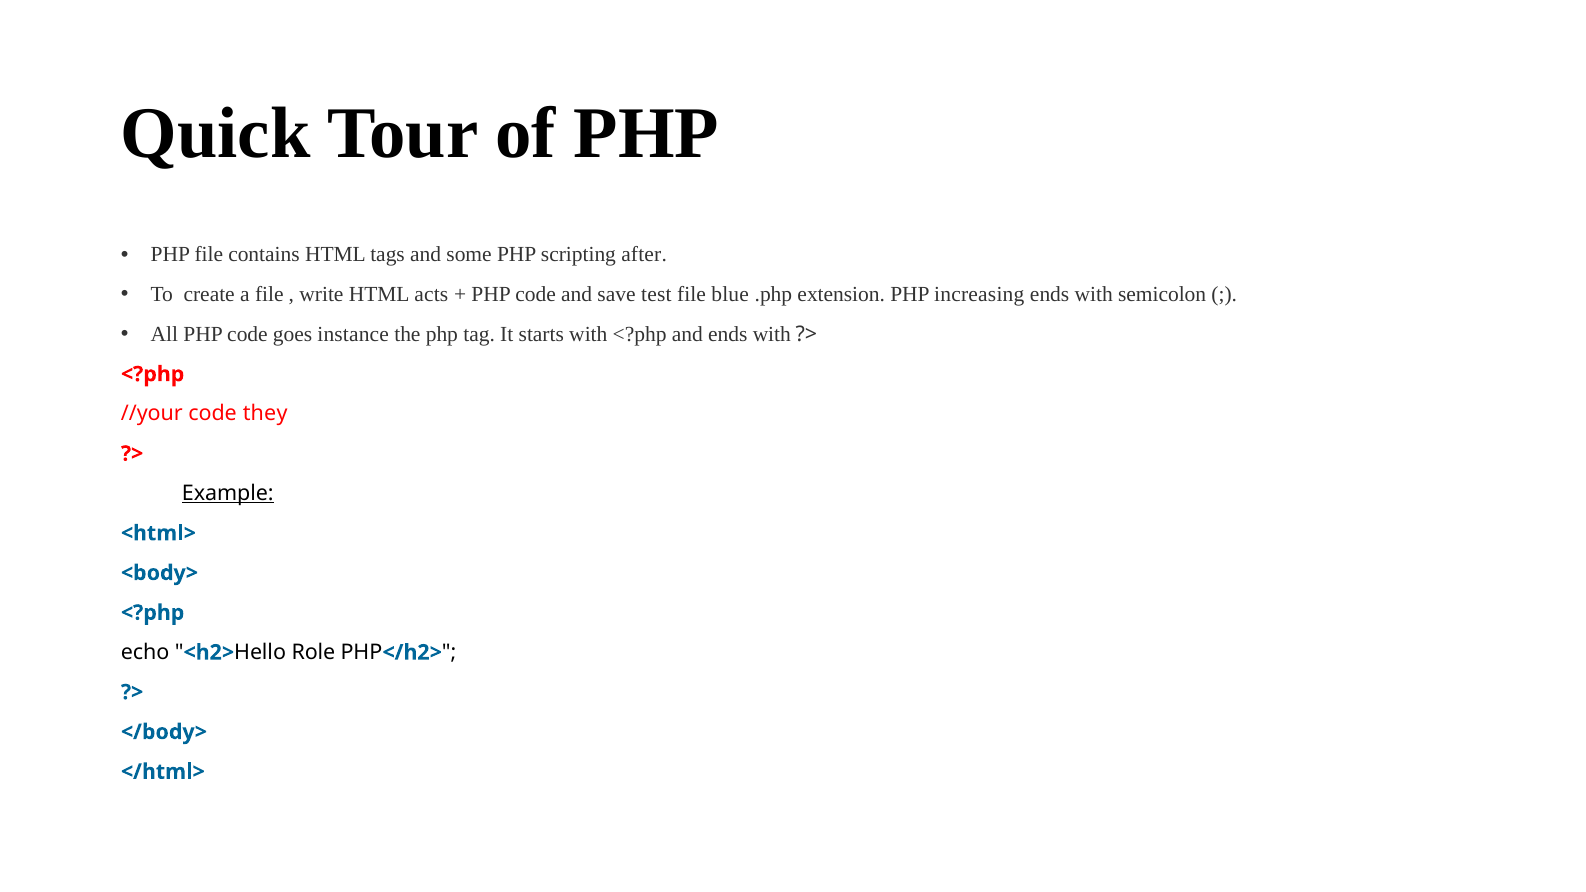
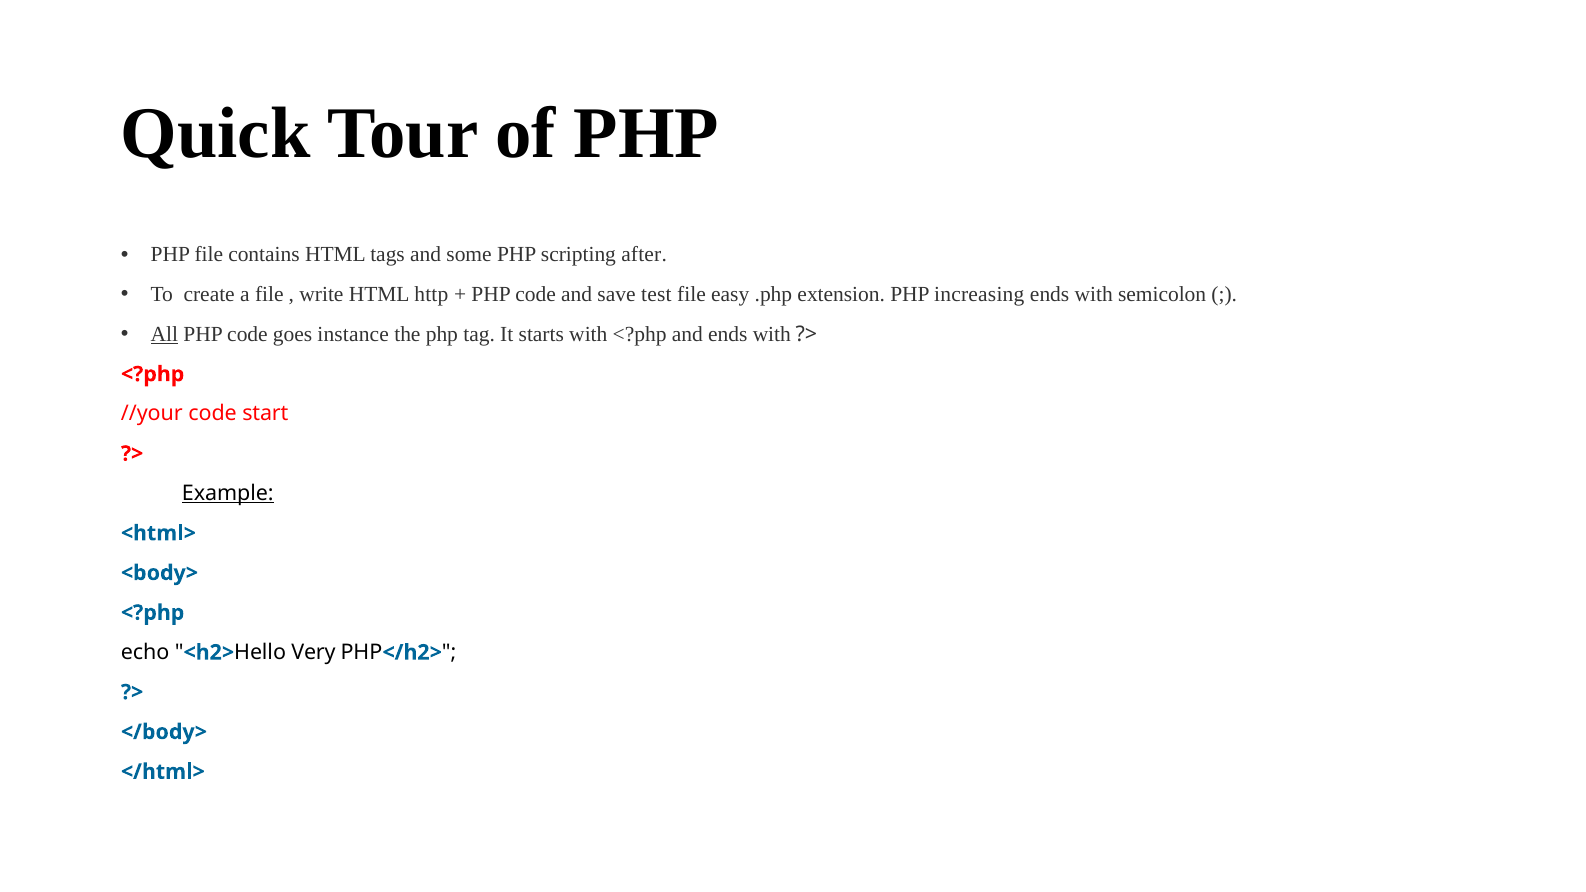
acts: acts -> http (431, 295)
blue: blue -> easy (730, 295)
All underline: none -> present (164, 334)
they: they -> start (265, 414)
Role: Role -> Very (313, 653)
